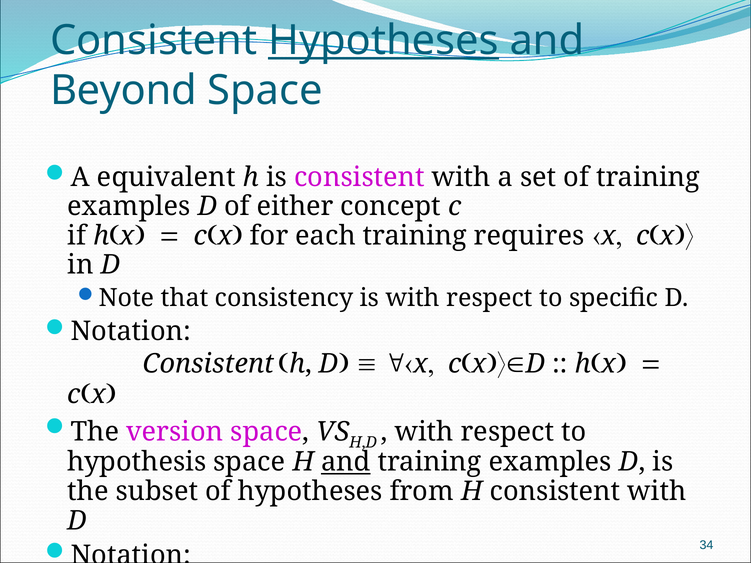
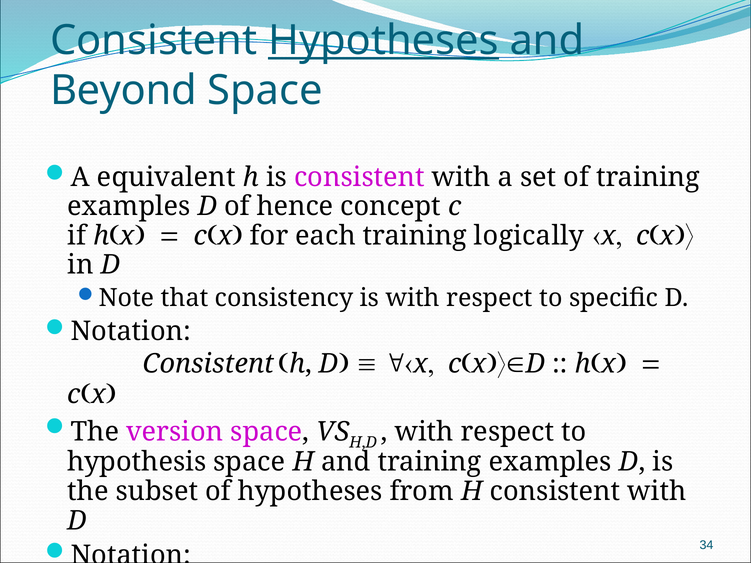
either: either -> hence (295, 206)
requires: requires -> logically (529, 236)
and underline: present -> none (346, 462)
